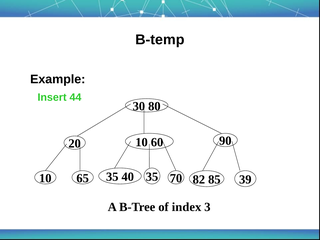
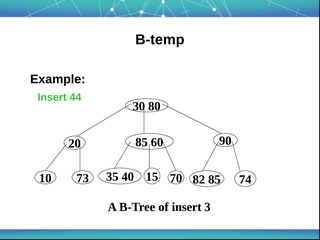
20 10: 10 -> 85 (142, 142)
65: 65 -> 73 (83, 178)
40 35: 35 -> 15 (152, 177)
39: 39 -> 74 (245, 180)
of index: index -> insert (187, 207)
